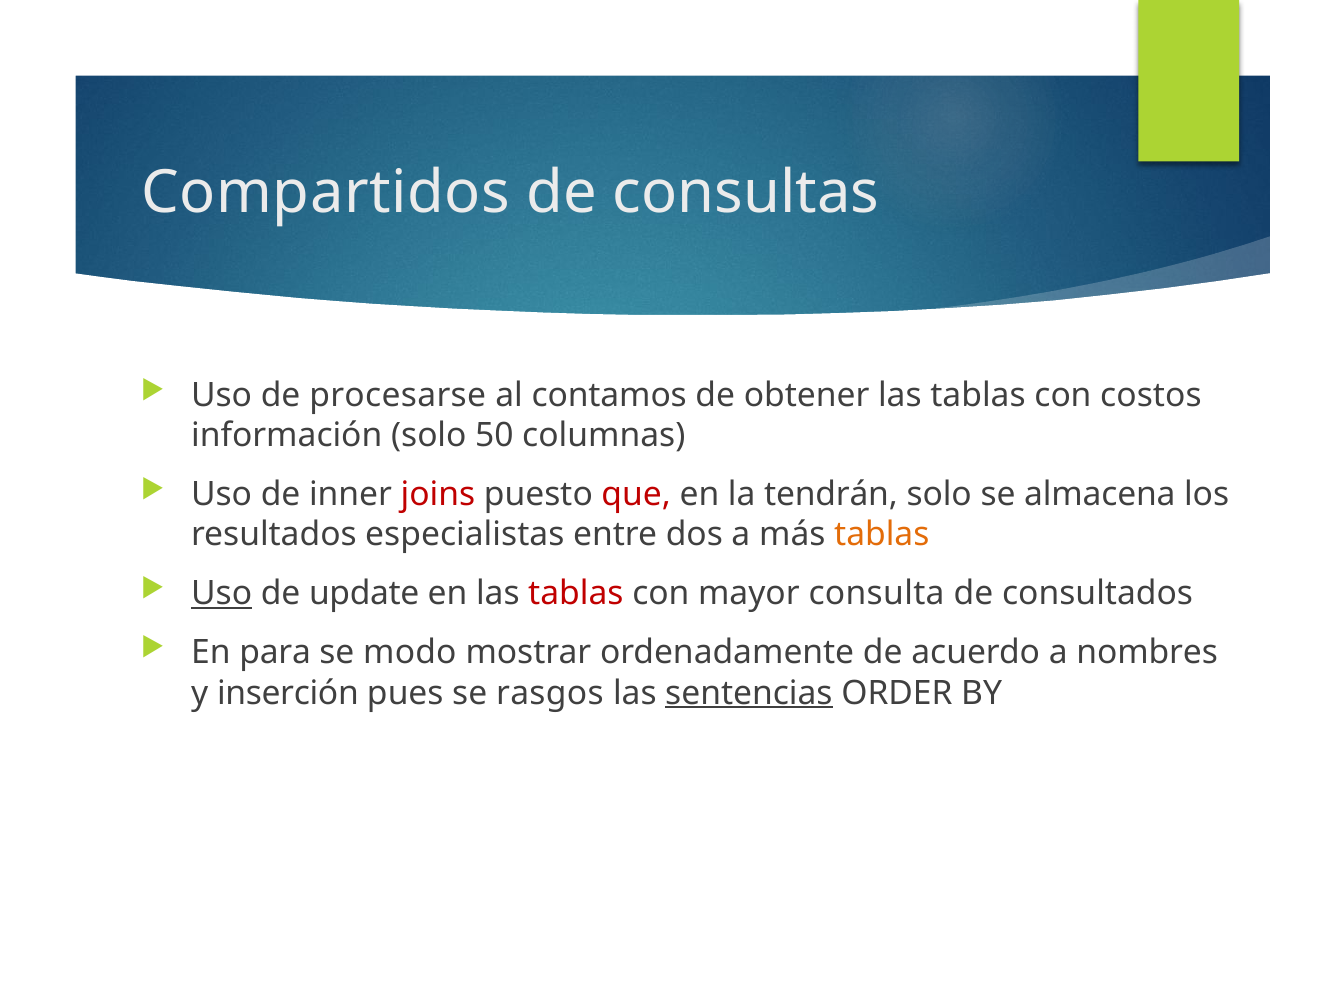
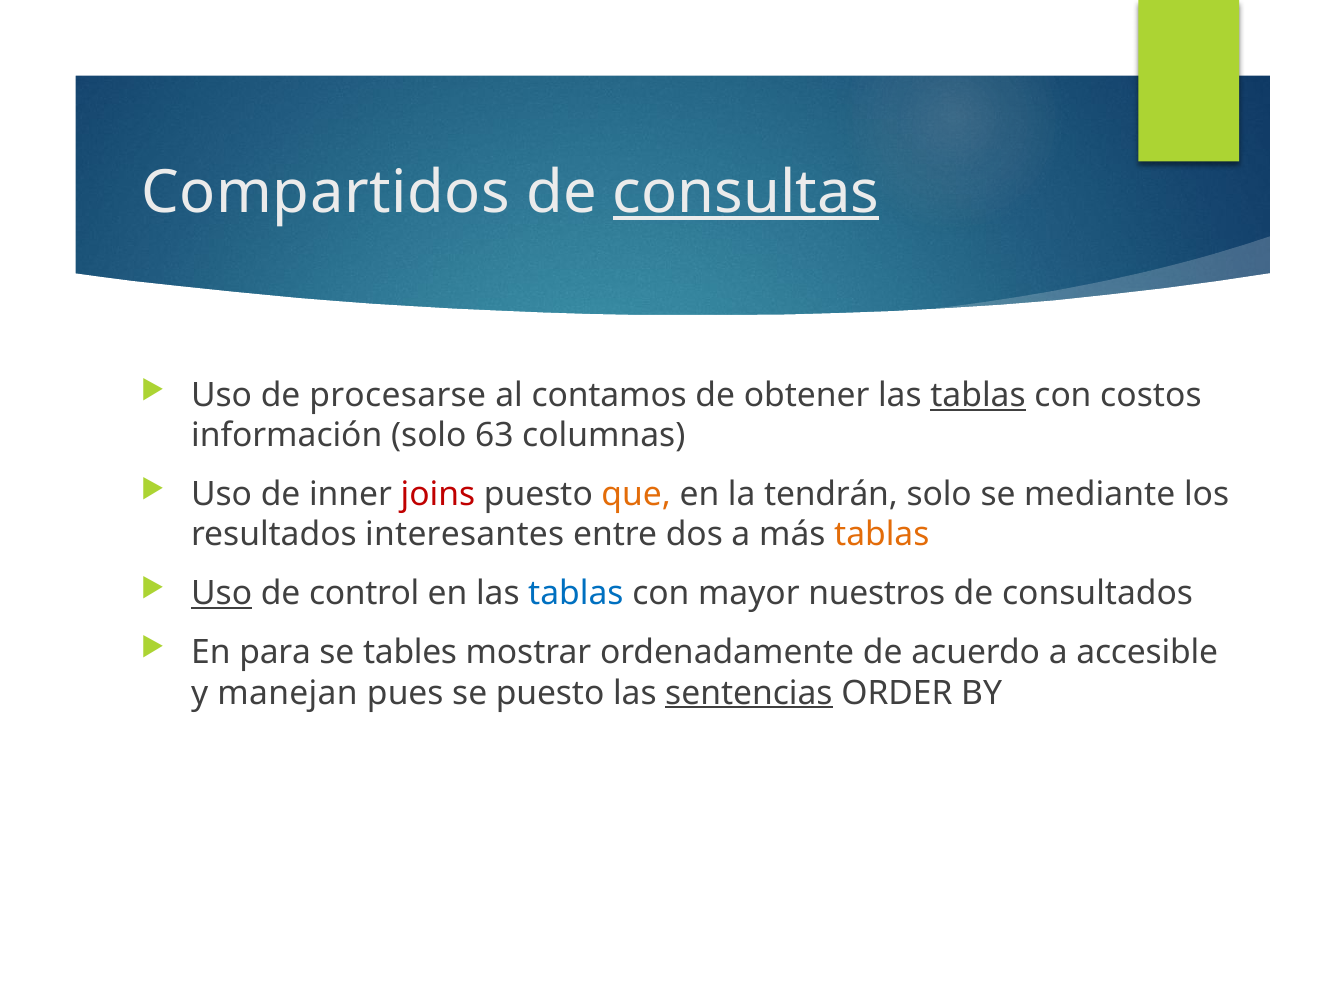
consultas underline: none -> present (746, 193)
tablas underline: none -> present (978, 395)
50: 50 -> 63 (494, 435)
que colour: red -> orange (636, 494)
almacena: almacena -> mediante (1100, 494)
especialistas: especialistas -> interesantes (465, 535)
update: update -> control (364, 594)
tablas colour: red -> blue (576, 594)
consulta: consulta -> nuestros (877, 594)
modo: modo -> tables (410, 653)
nombres: nombres -> accesible (1147, 653)
inserción: inserción -> manejan (288, 693)
se rasgos: rasgos -> puesto (550, 693)
